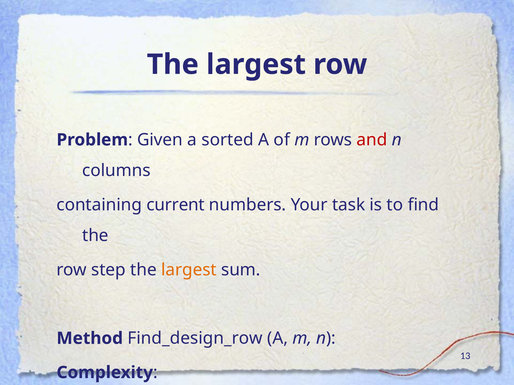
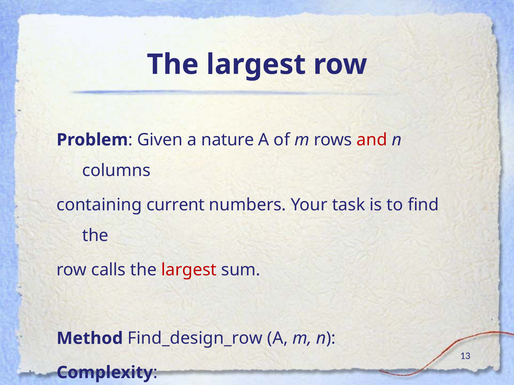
sorted: sorted -> nature (228, 140)
step: step -> calls (109, 270)
largest colour: orange -> red (189, 270)
